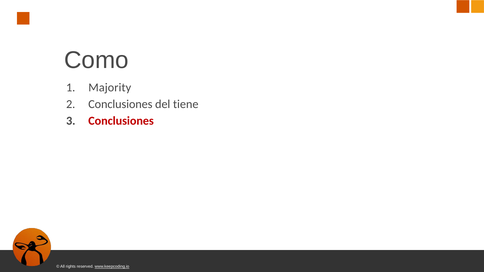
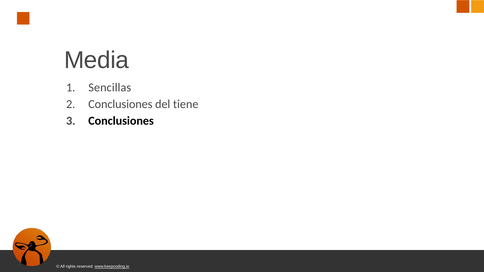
Como: Como -> Media (97, 60)
Majority: Majority -> Sencillas (110, 88)
Conclusiones colour: red -> black (121, 121)
